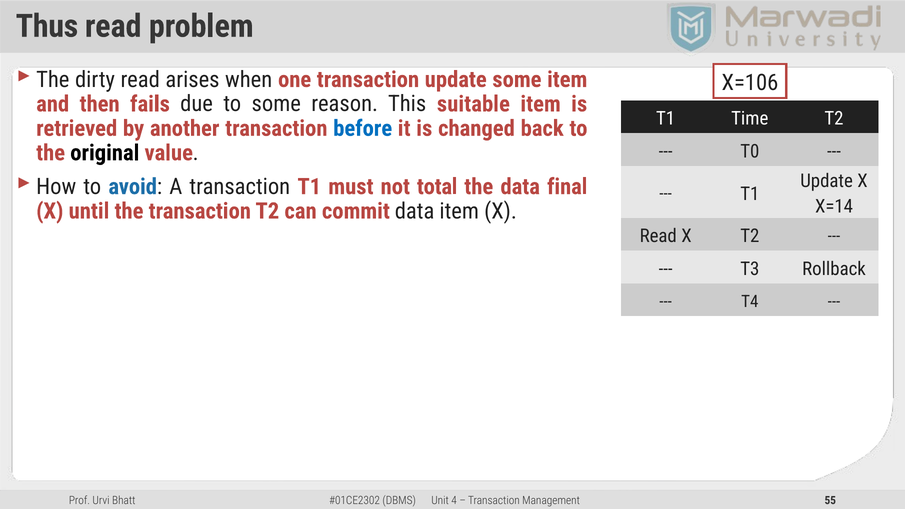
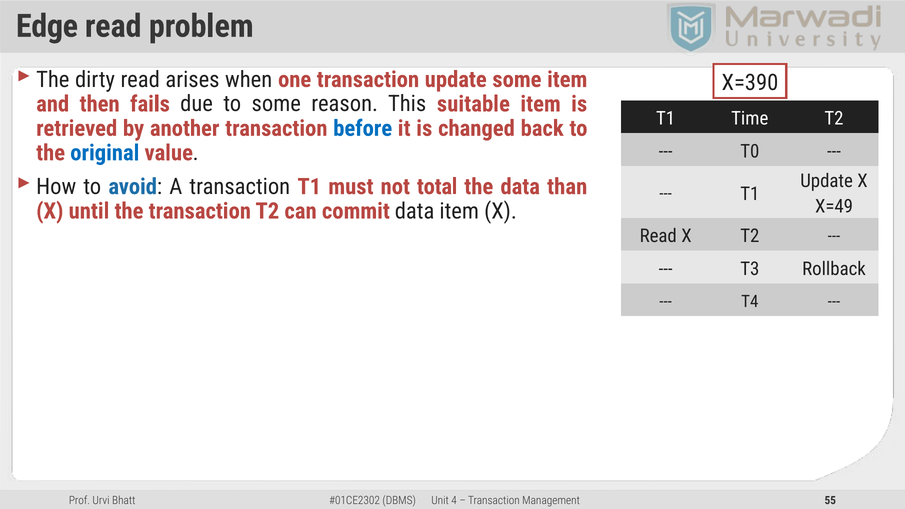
Thus: Thus -> Edge (47, 26)
X=106: X=106 -> X=390 (750, 83)
original colour: black -> blue (105, 153)
final: final -> than (567, 187)
X=14: X=14 -> X=49 (834, 207)
